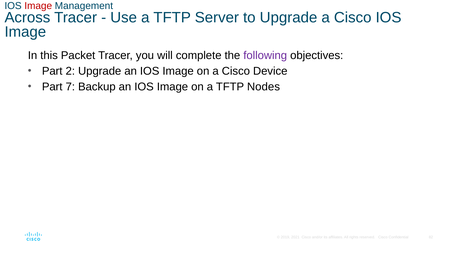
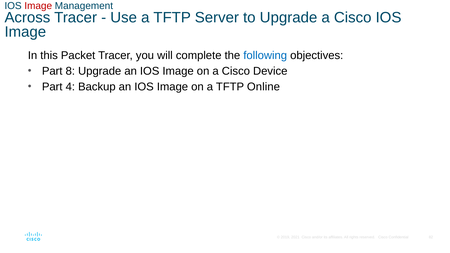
following colour: purple -> blue (265, 55)
2: 2 -> 8 (70, 71)
7: 7 -> 4 (70, 87)
Nodes: Nodes -> Online (263, 87)
